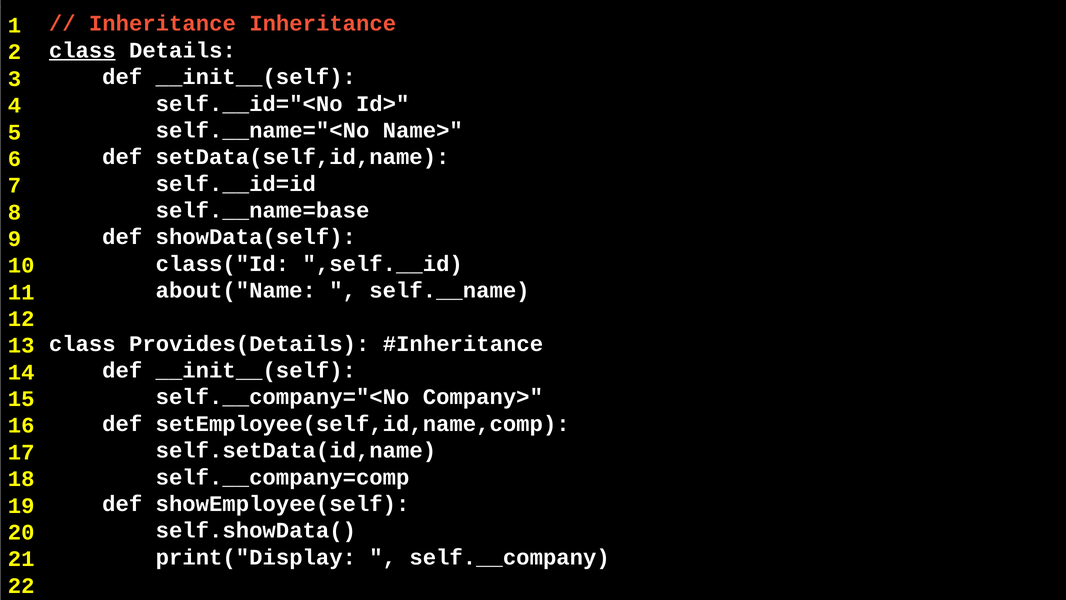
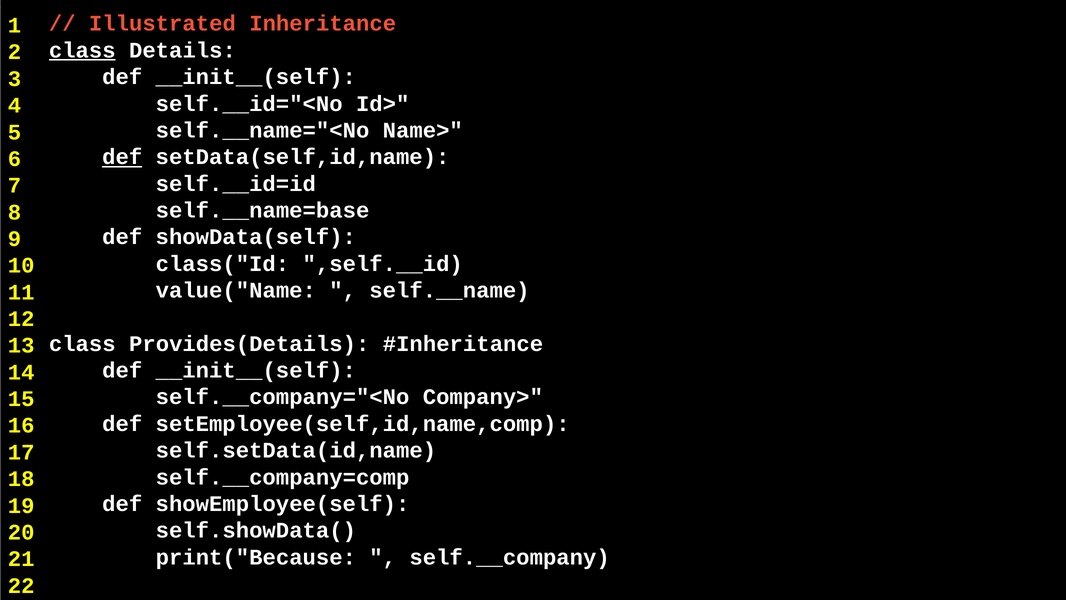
Inheritance: Inheritance -> Illustrated (162, 24)
def underline: none -> present (122, 157)
about("Name: about("Name -> value("Name (236, 290)
print("Display: print("Display -> print("Because (256, 557)
